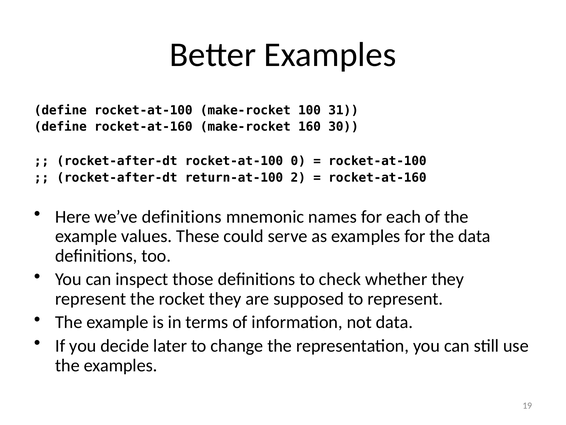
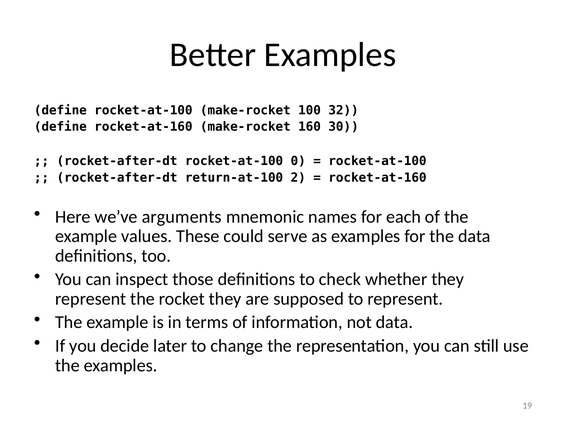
31: 31 -> 32 (344, 110)
we’ve definitions: definitions -> arguments (182, 216)
